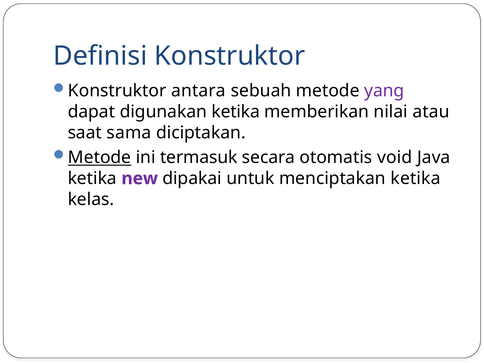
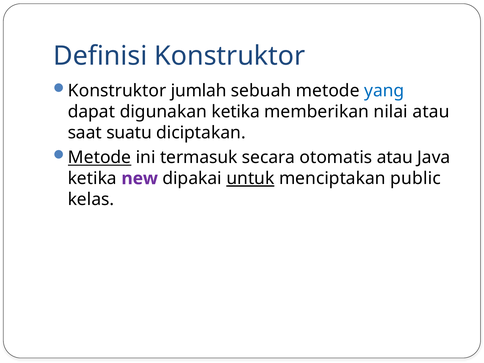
antara: antara -> jumlah (199, 91)
yang colour: purple -> blue (384, 91)
sama: sama -> suatu (129, 133)
otomatis void: void -> atau (395, 158)
untuk underline: none -> present (250, 178)
menciptakan ketika: ketika -> public (416, 178)
